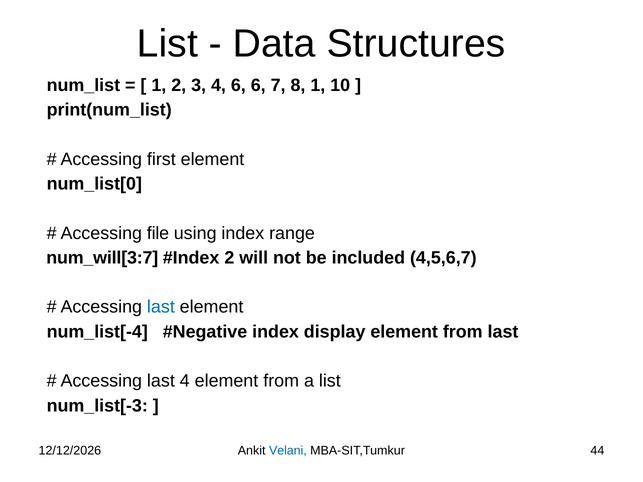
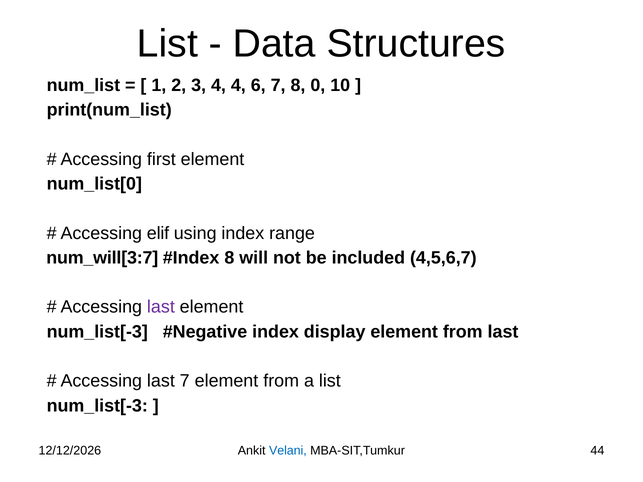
4 6: 6 -> 4 (238, 85)
8 1: 1 -> 0 (318, 85)
file: file -> elif (158, 233)
2: 2 -> 8 (229, 258)
last colour: blue -> purple (161, 307)
num_list[-4: num_list[-4 -> num_list[-3 (97, 332)
last 4: 4 -> 7 (185, 381)
